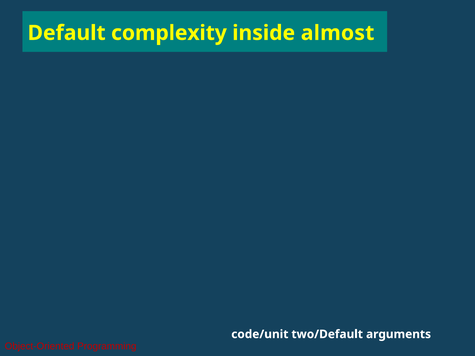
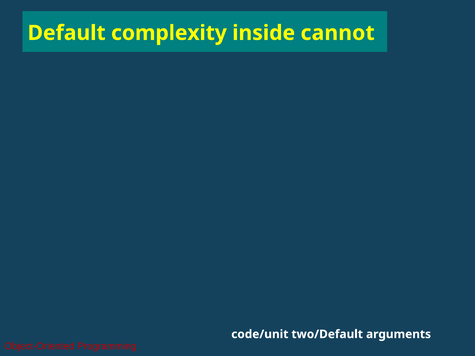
almost: almost -> cannot (338, 33)
